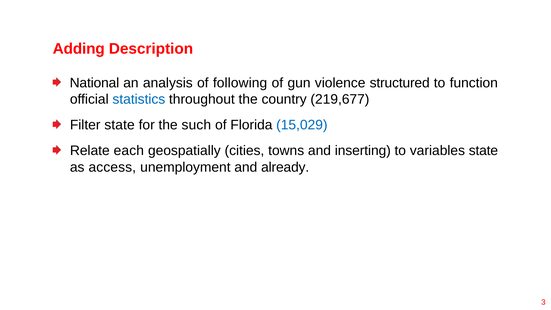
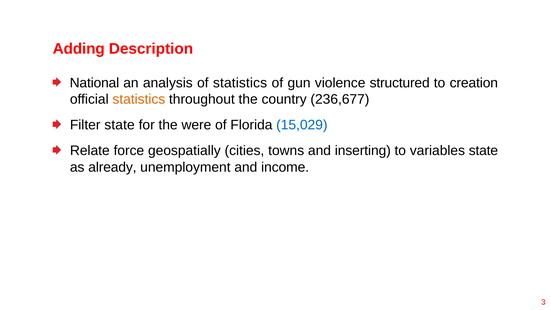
of following: following -> statistics (240, 83)
function: function -> creation (474, 83)
statistics colour: blue -> orange (139, 99)
219,677: 219,677 -> 236,677 (340, 99)
such: such -> were (196, 125)
each: each -> force (129, 151)
access: access -> already (112, 167)
already: already -> income (285, 167)
